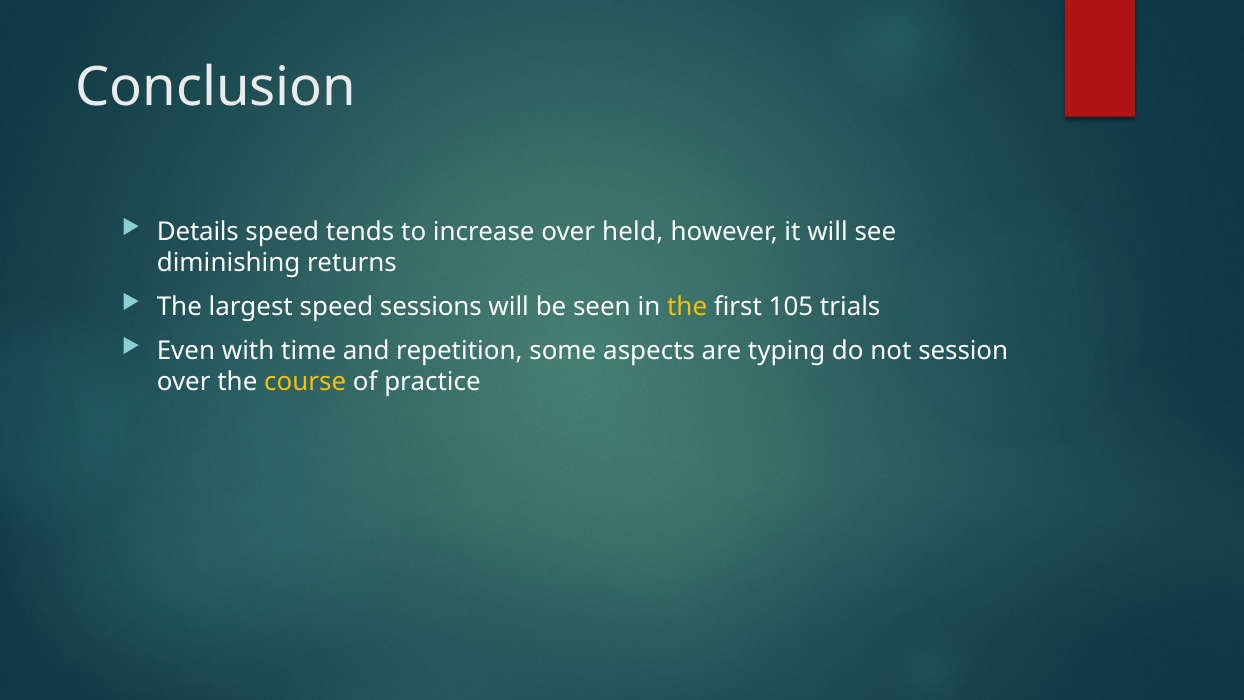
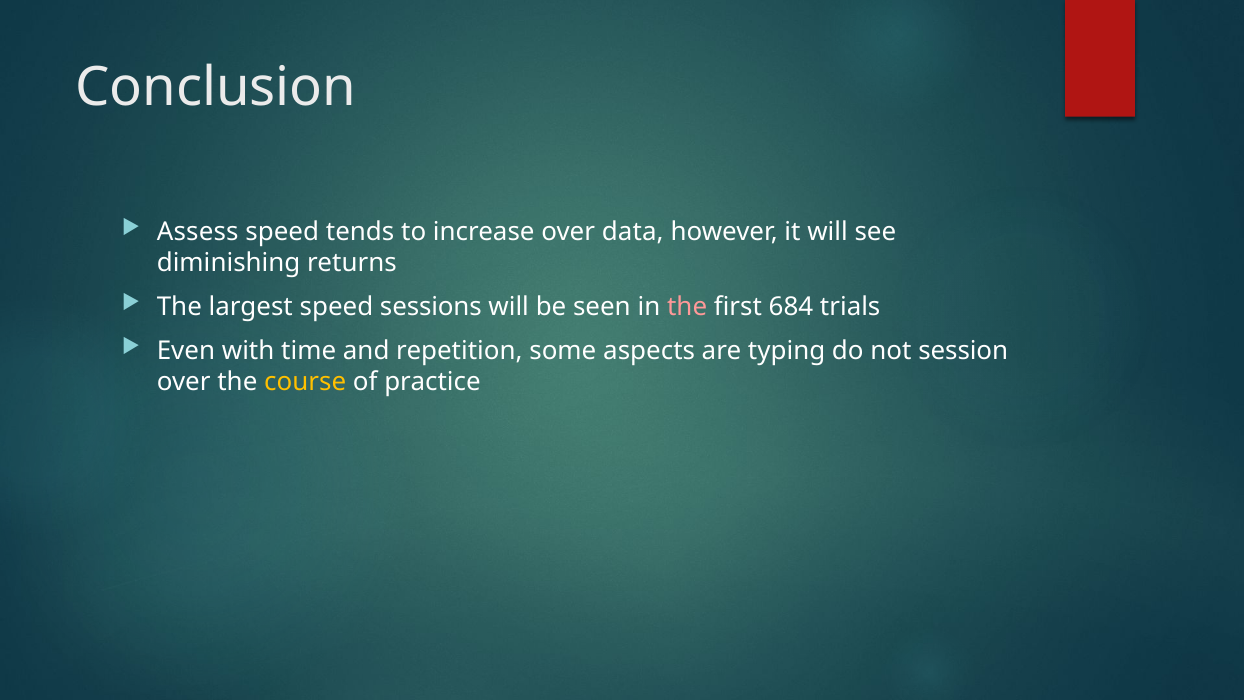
Details: Details -> Assess (198, 232)
held: held -> data (633, 232)
the colour: yellow -> pink (687, 307)
105: 105 -> 684 (791, 307)
